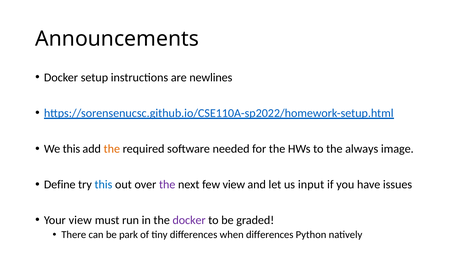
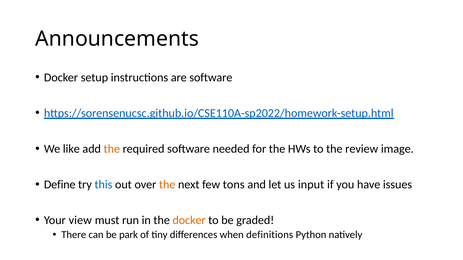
are newlines: newlines -> software (211, 78)
We this: this -> like (71, 149)
always: always -> review (362, 149)
the colour: purple -> orange (167, 185)
few view: view -> tons (234, 185)
docker colour: purple -> orange (189, 220)
when differences: differences -> definitions (270, 235)
